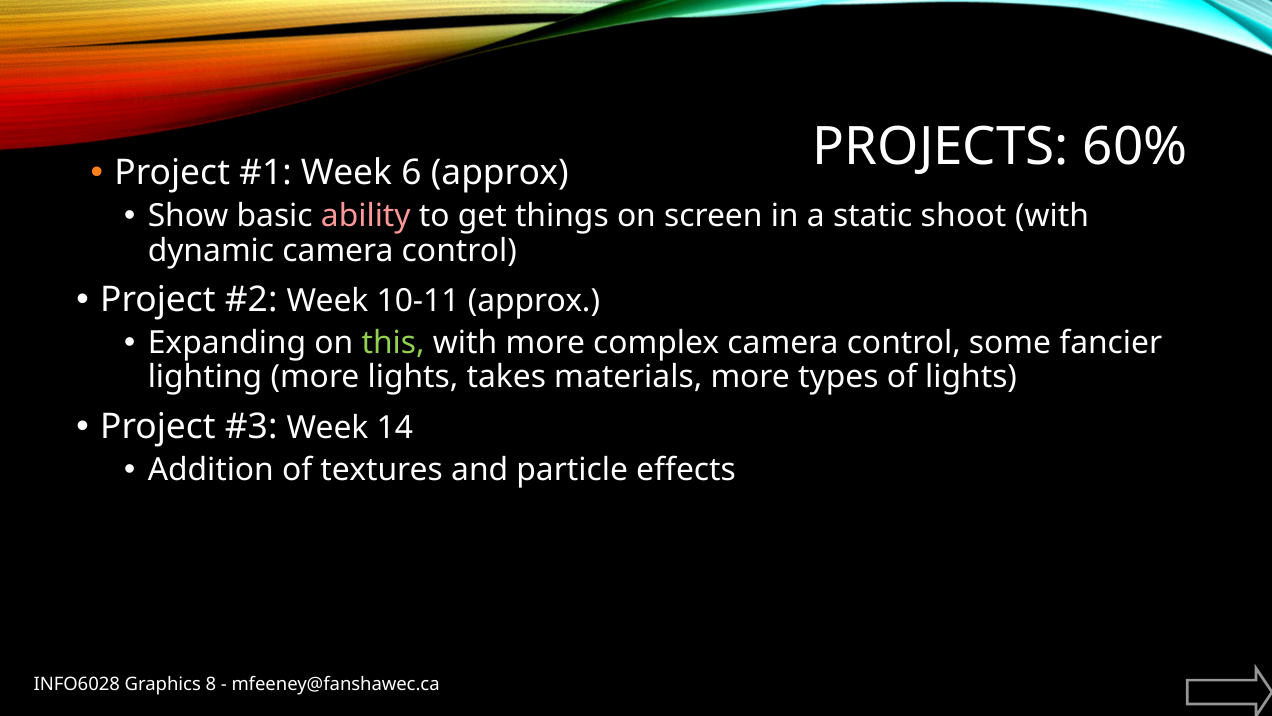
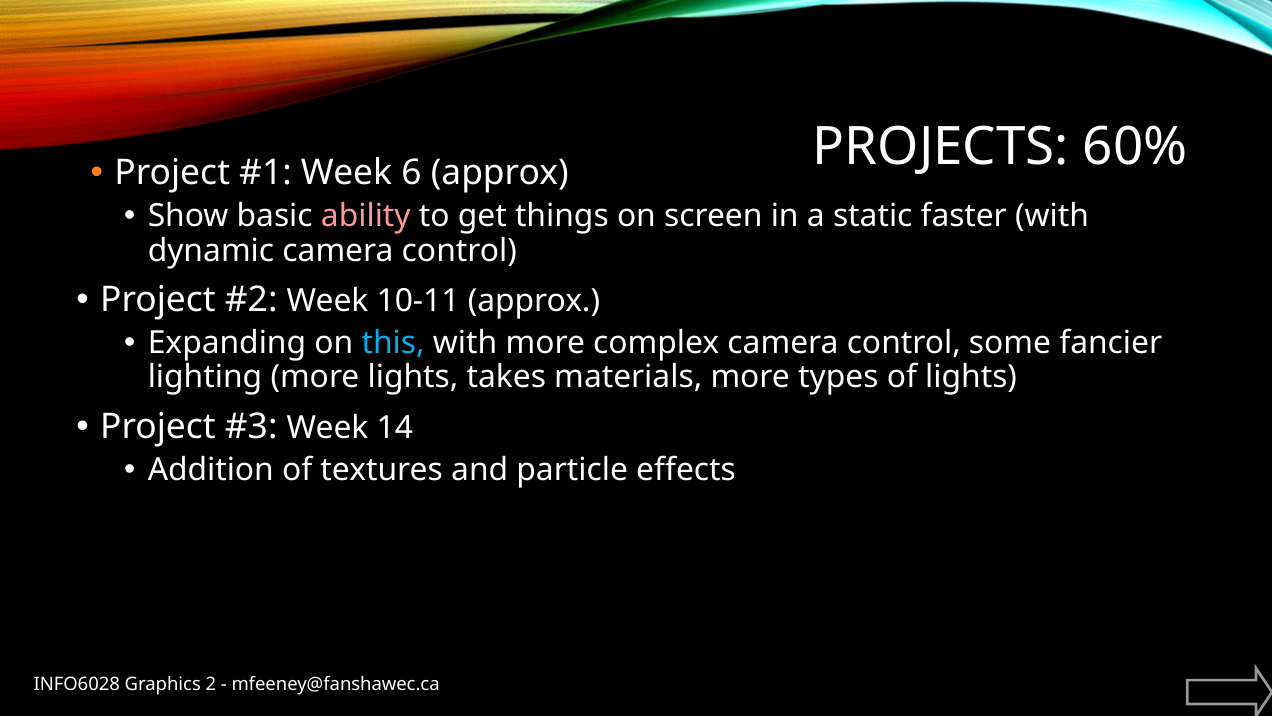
shoot: shoot -> faster (964, 216)
this colour: light green -> light blue (393, 343)
8: 8 -> 2 (211, 684)
